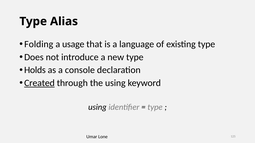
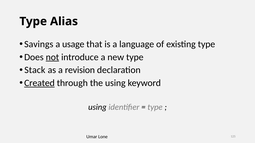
Folding: Folding -> Savings (39, 44)
not underline: none -> present (52, 57)
Holds: Holds -> Stack (35, 70)
console: console -> revision (80, 70)
